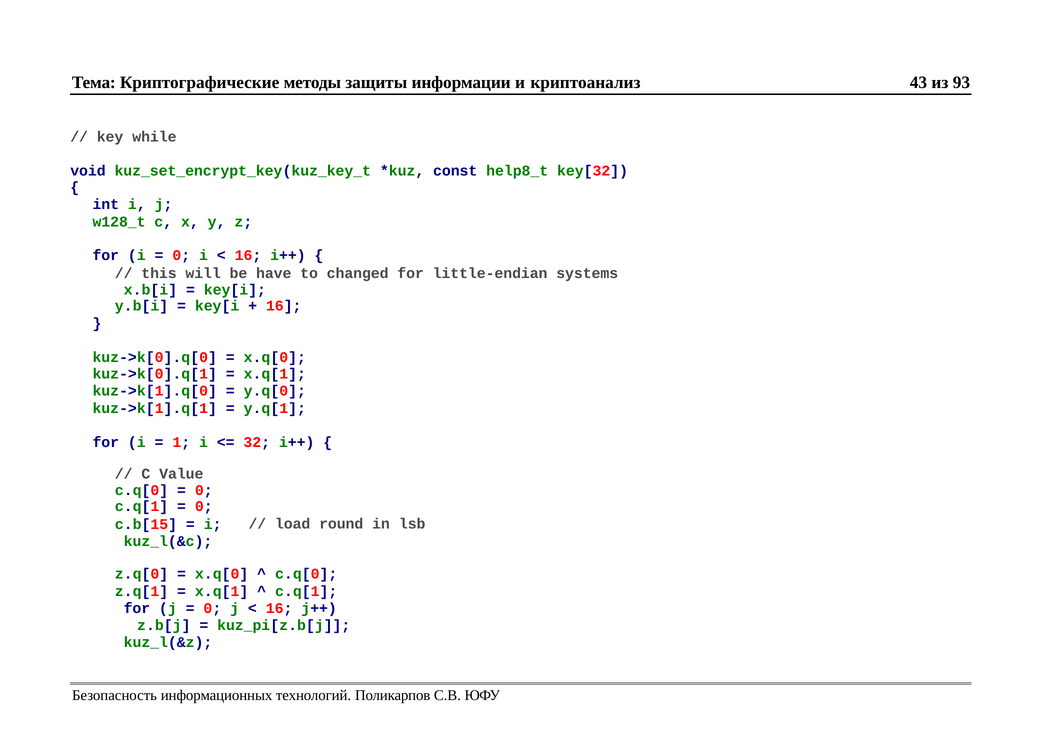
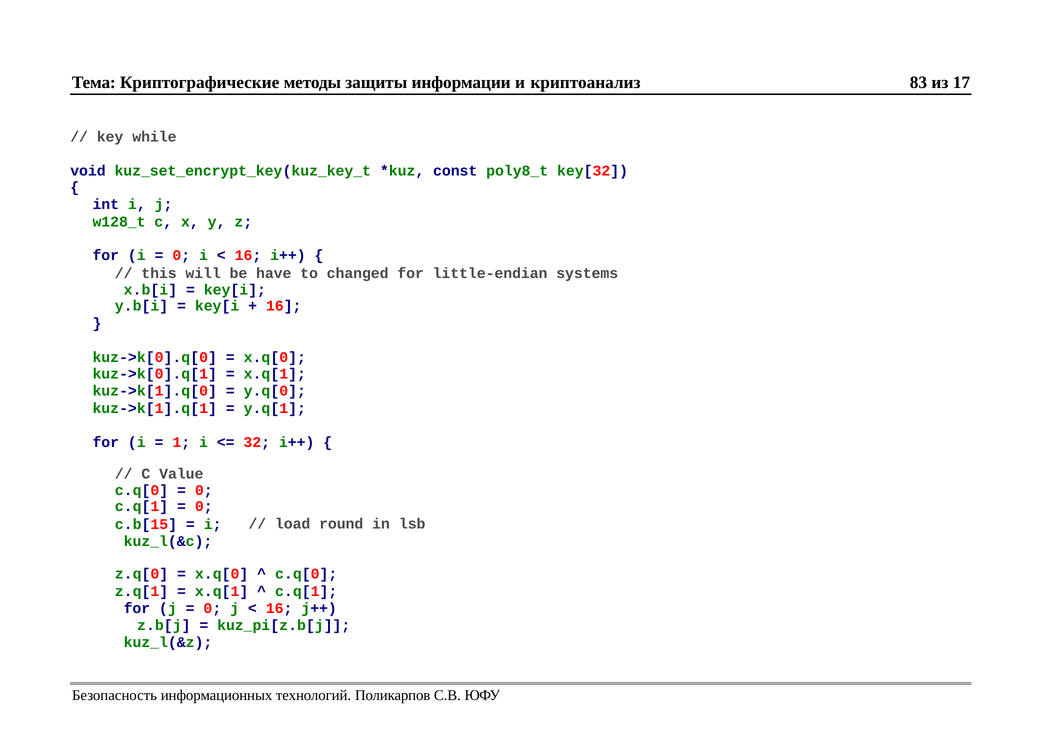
43: 43 -> 83 (918, 82)
93: 93 -> 17 (961, 82)
help8_t: help8_t -> poly8_t (517, 171)
